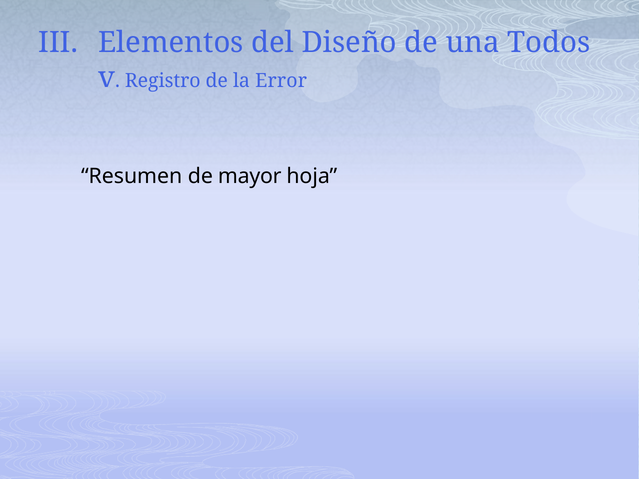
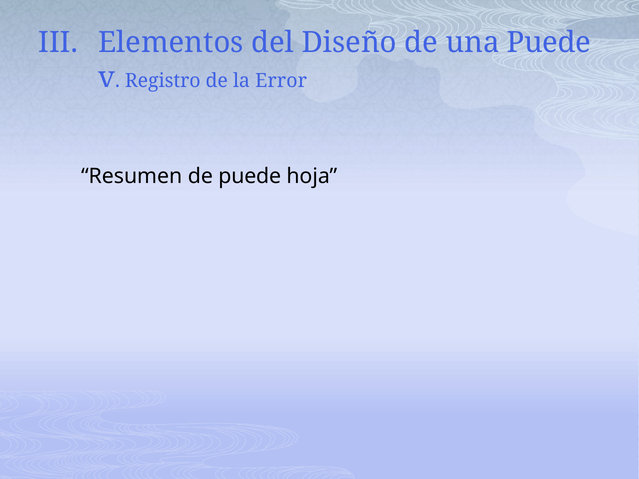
una Todos: Todos -> Puede (549, 43)
de mayor: mayor -> puede (250, 177)
